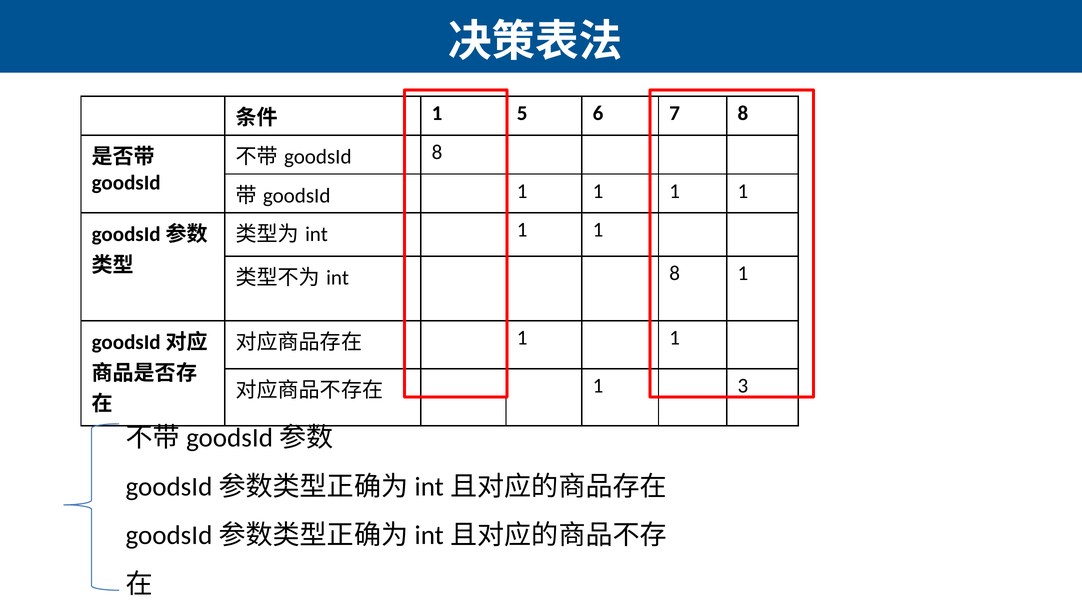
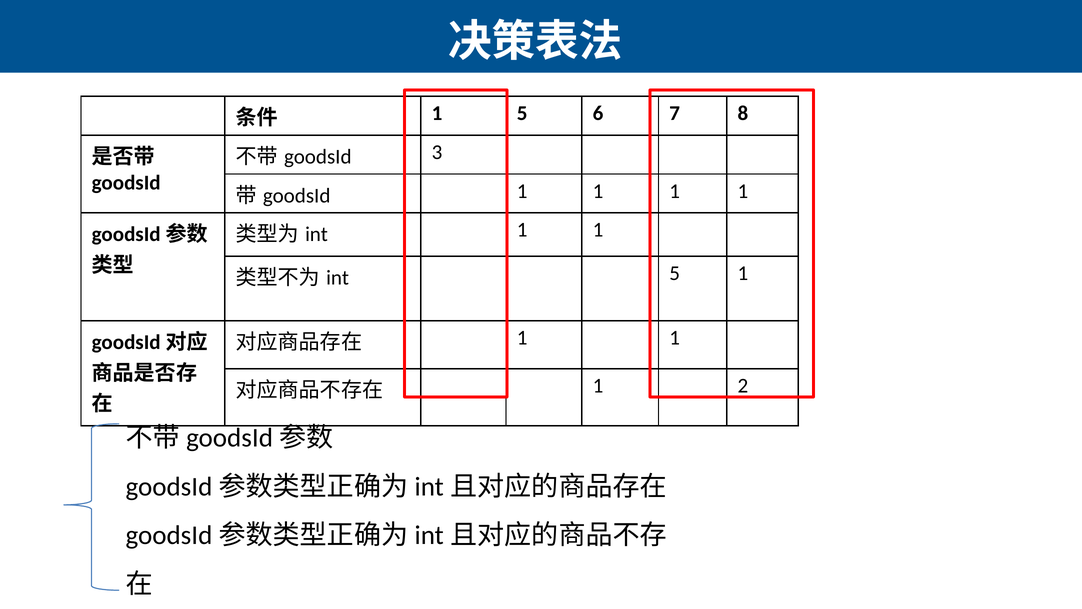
8: 8 -> 3 (437, 152)
8: 8 -> 5 (675, 273)
3: 3 -> 2 (743, 386)
